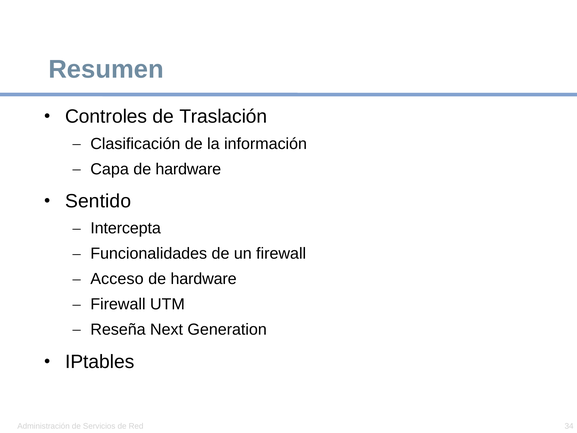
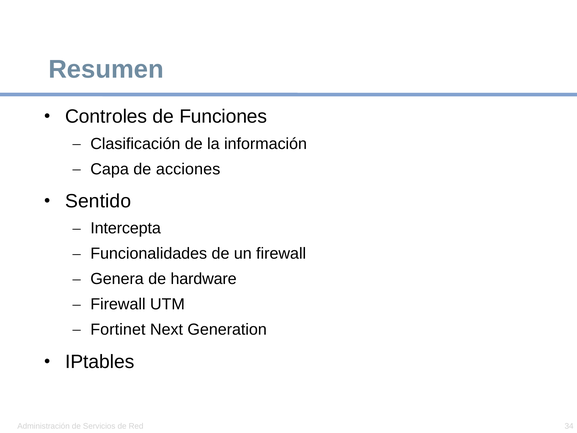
Traslación: Traslación -> Funciones (223, 117)
hardware: hardware -> acciones (188, 169)
Acceso: Acceso -> Genera (117, 279)
Reseña: Reseña -> Fortinet (118, 329)
